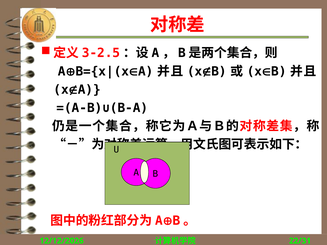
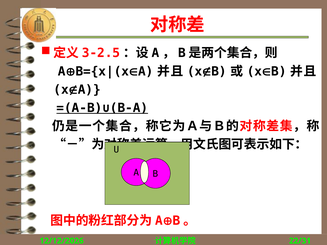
=(A-B)∪(B-A underline: none -> present (102, 108)
